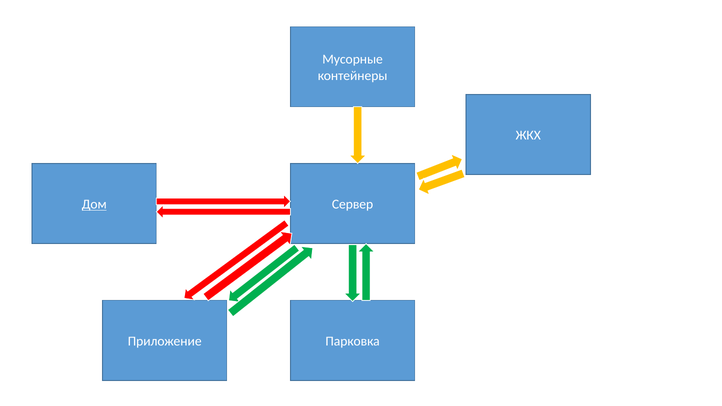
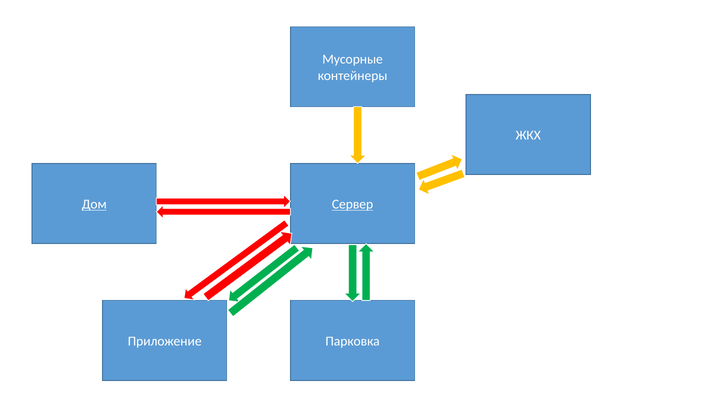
Сервер underline: none -> present (353, 205)
